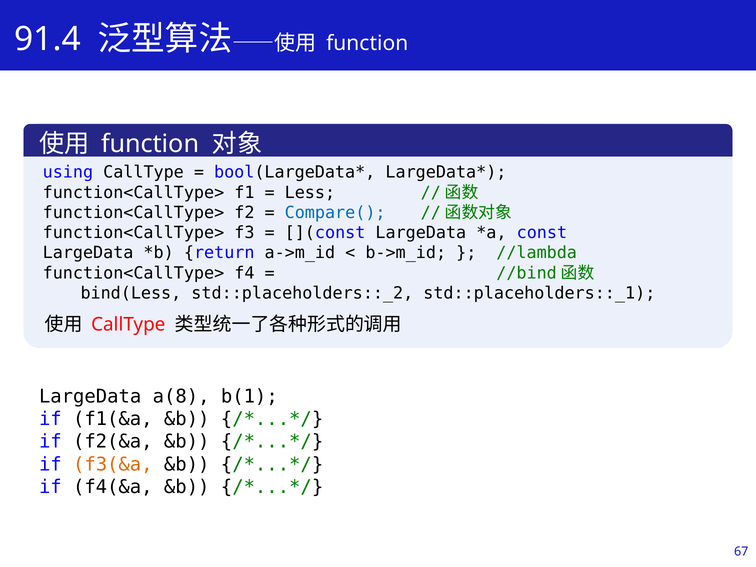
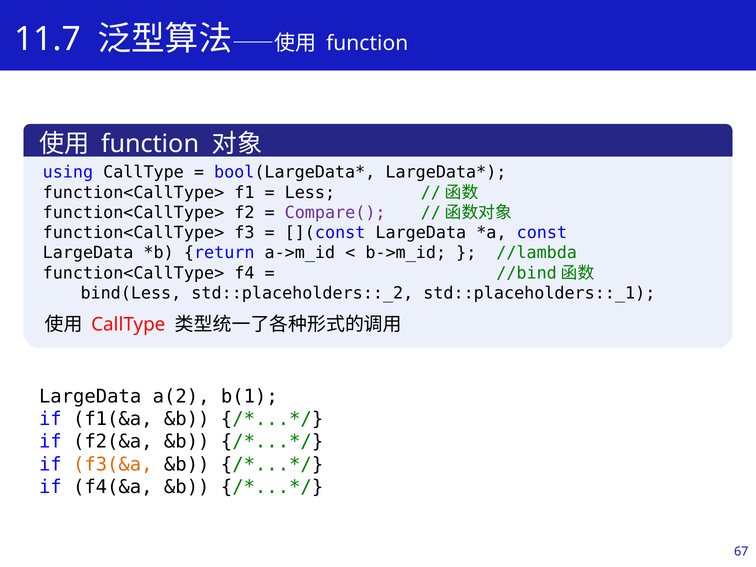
91.4: 91.4 -> 11.7 (48, 39)
Compare( colour: blue -> purple (335, 213)
a(8: a(8 -> a(2 (181, 396)
